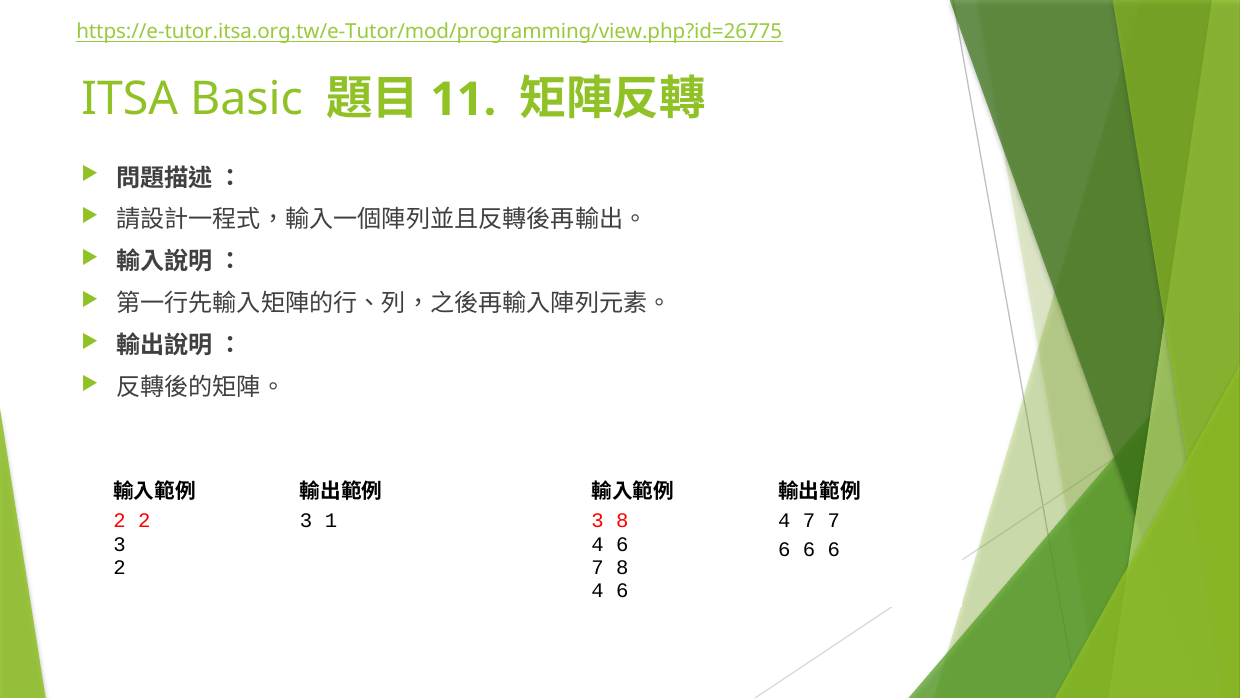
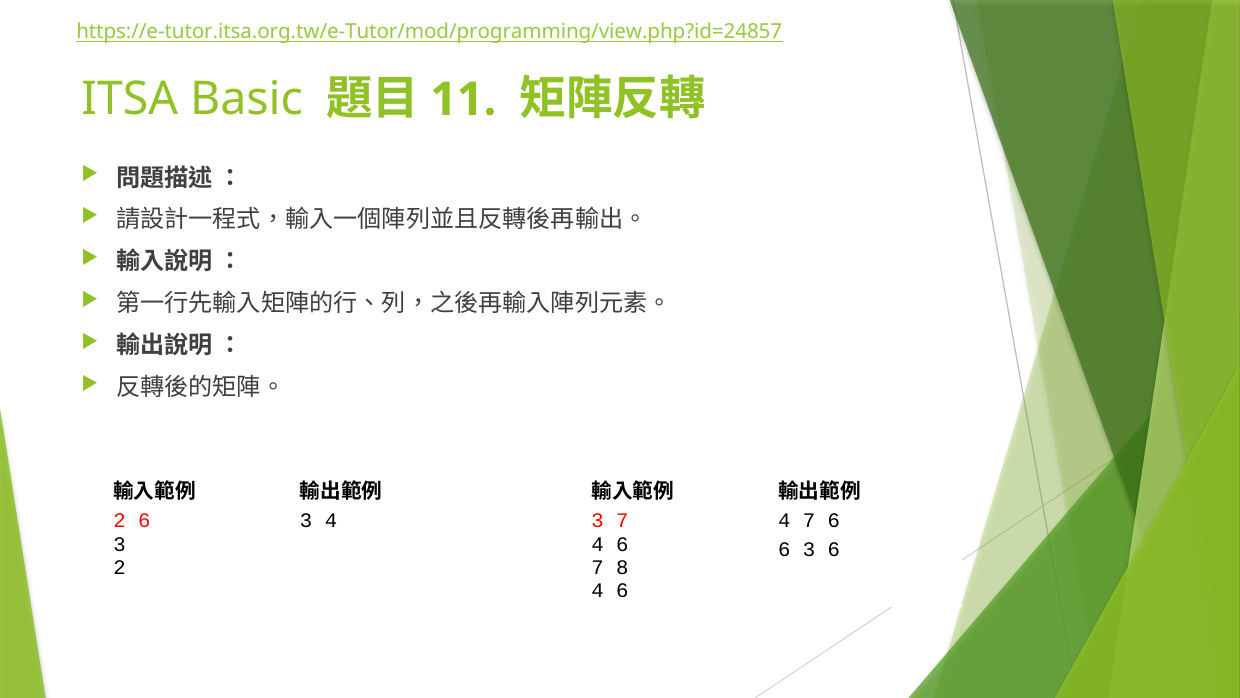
https://e-tutor.itsa.org.tw/e-Tutor/mod/programming/view.php?id=26775: https://e-tutor.itsa.org.tw/e-Tutor/mod/programming/view.php?id=26775 -> https://e-tutor.itsa.org.tw/e-Tutor/mod/programming/view.php?id=24857 (429, 32)
2 2: 2 -> 6 (144, 521)
3 1: 1 -> 4 (331, 521)
3 8: 8 -> 7 (622, 521)
7 7: 7 -> 6 (834, 521)
6: 6 -> 3 (809, 549)
